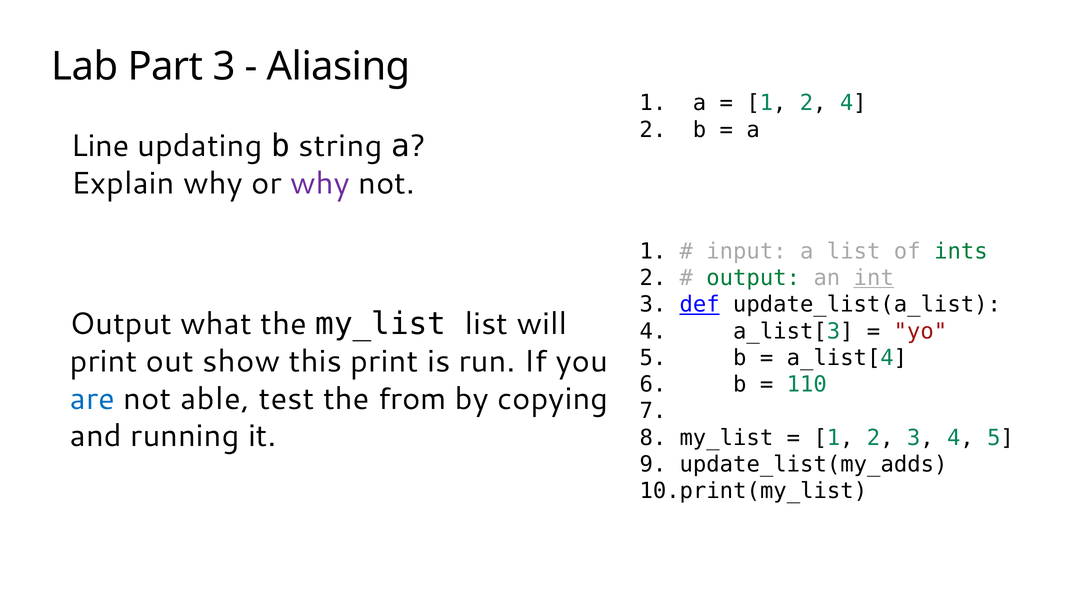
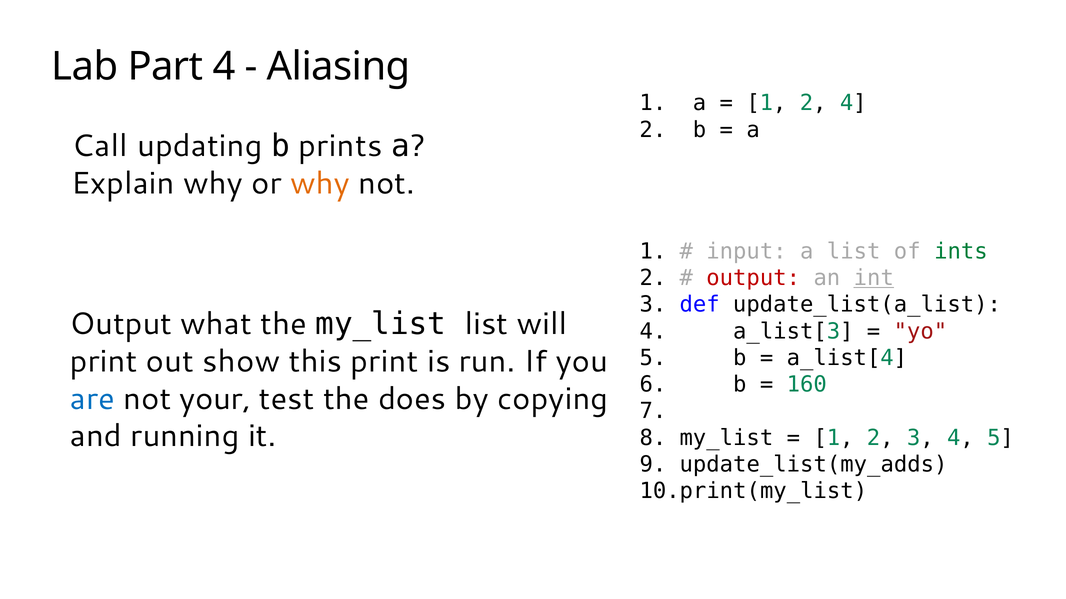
Part 3: 3 -> 4 (224, 67)
Line: Line -> Call (100, 146)
string: string -> prints (340, 146)
why colour: purple -> orange (320, 184)
output colour: green -> red (753, 278)
def underline: present -> none (700, 305)
110: 110 -> 160 (807, 385)
able: able -> your (215, 399)
from: from -> does (412, 399)
